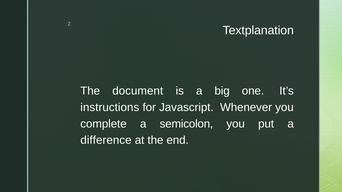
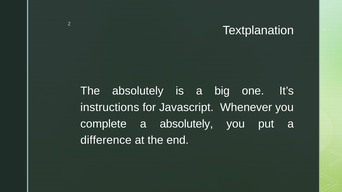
The document: document -> absolutely (138, 91)
a semicolon: semicolon -> absolutely (186, 124)
